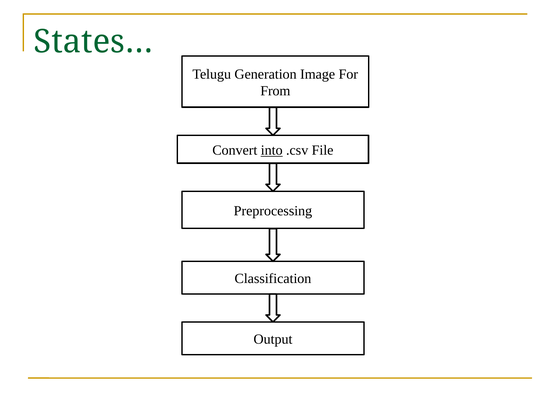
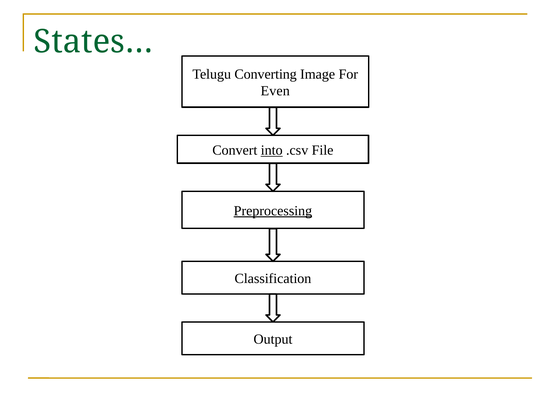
Generation: Generation -> Converting (266, 74)
From: From -> Even (275, 91)
Preprocessing underline: none -> present (273, 211)
